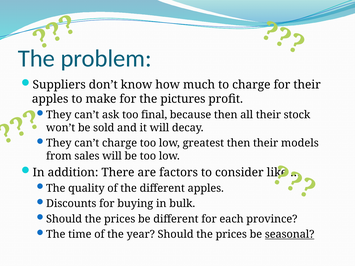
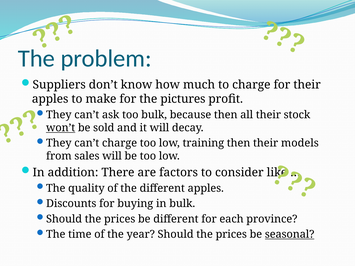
too final: final -> bulk (154, 115)
won’t underline: none -> present (61, 128)
greatest: greatest -> training (203, 143)
